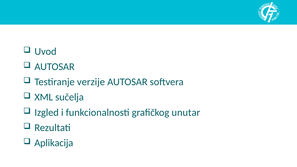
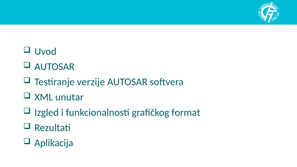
sučelja: sučelja -> unutar (69, 97)
unutar: unutar -> format (186, 112)
